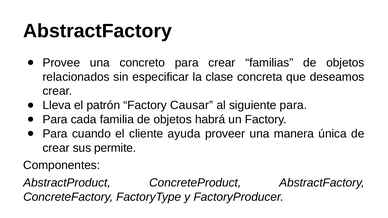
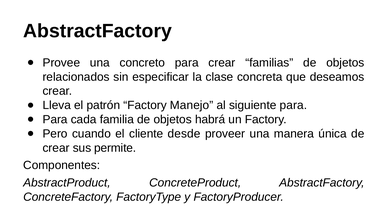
Causar: Causar -> Manejo (192, 105)
Para: Para -> Pero (55, 134)
ayuda: ayuda -> desde (184, 134)
